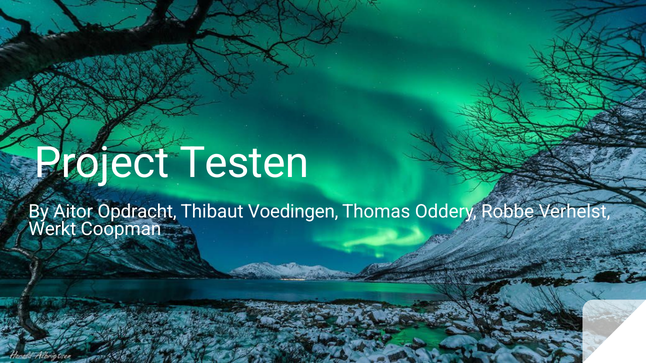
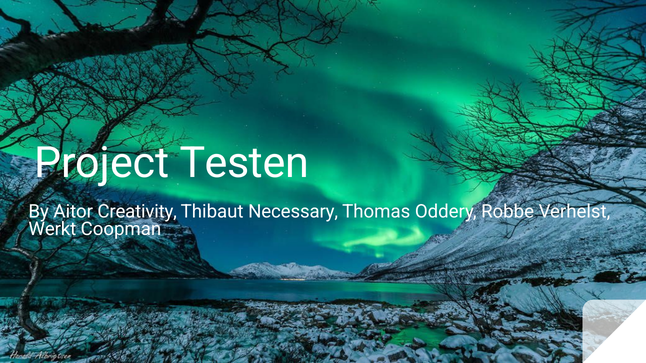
Opdracht: Opdracht -> Creativity (137, 212)
Voedingen: Voedingen -> Necessary (293, 212)
